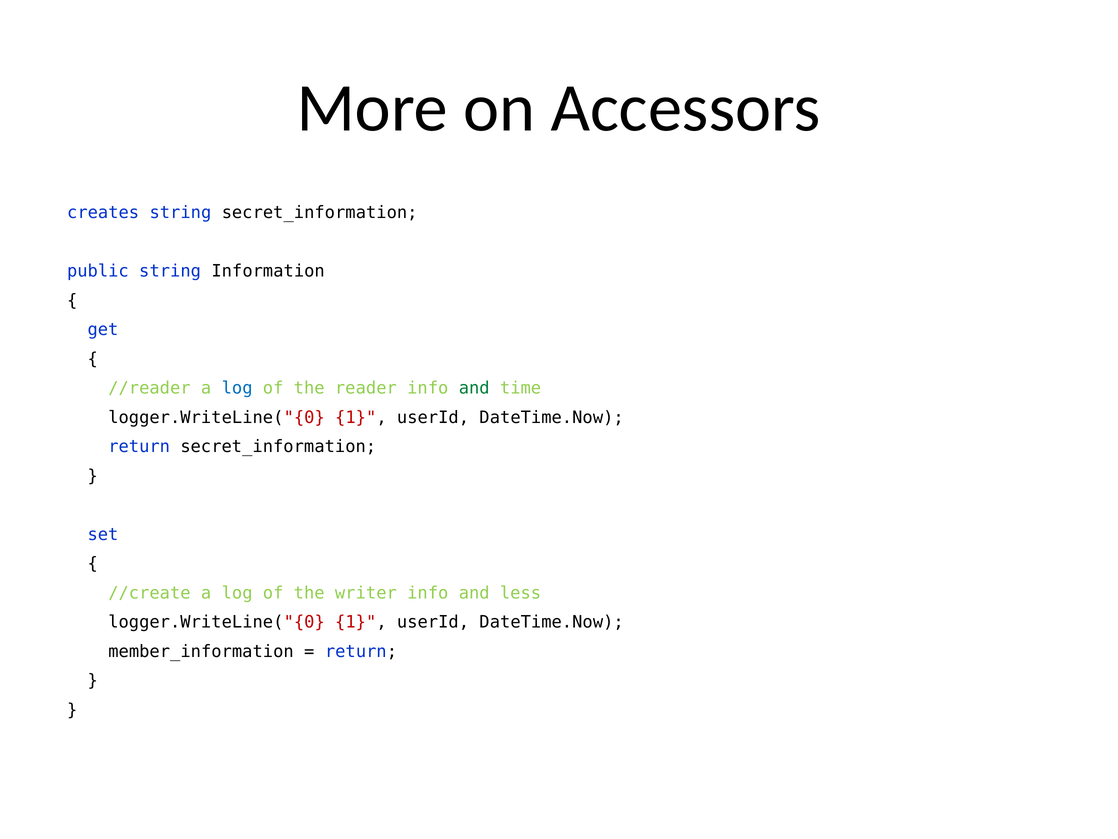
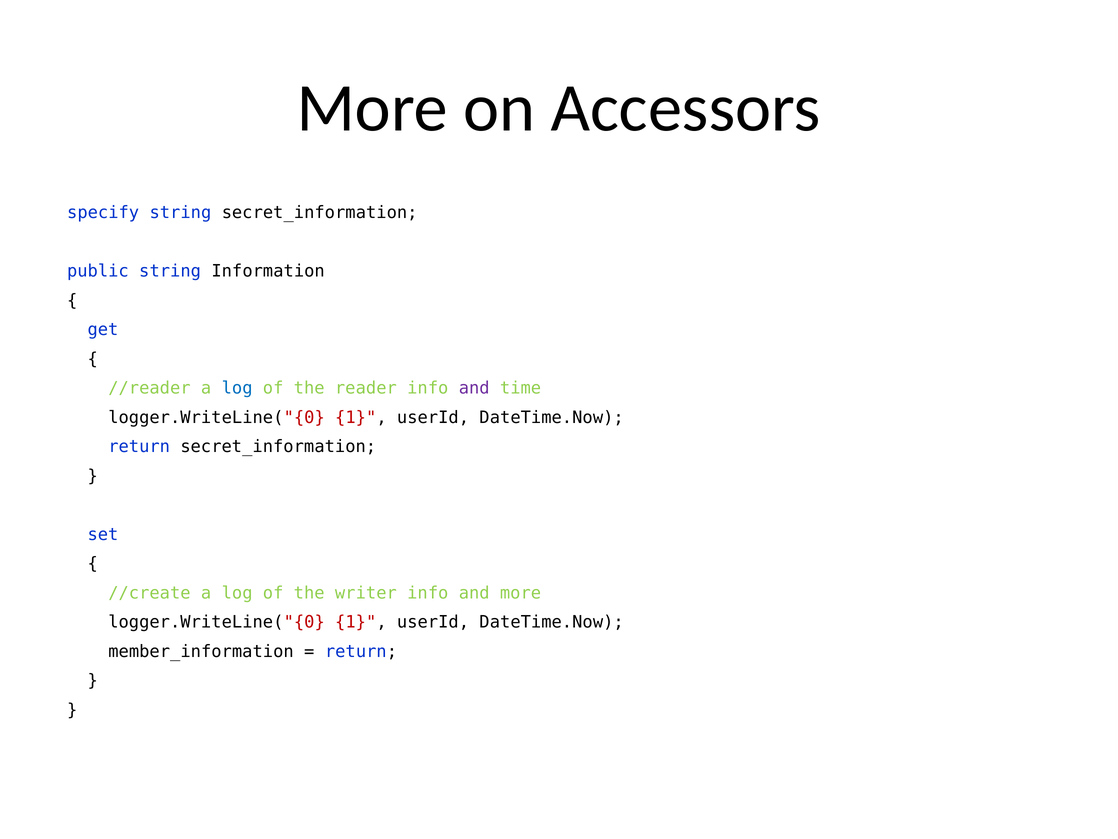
creates: creates -> specify (103, 213)
and colour: green -> purple (474, 388)
and less: less -> more (521, 593)
